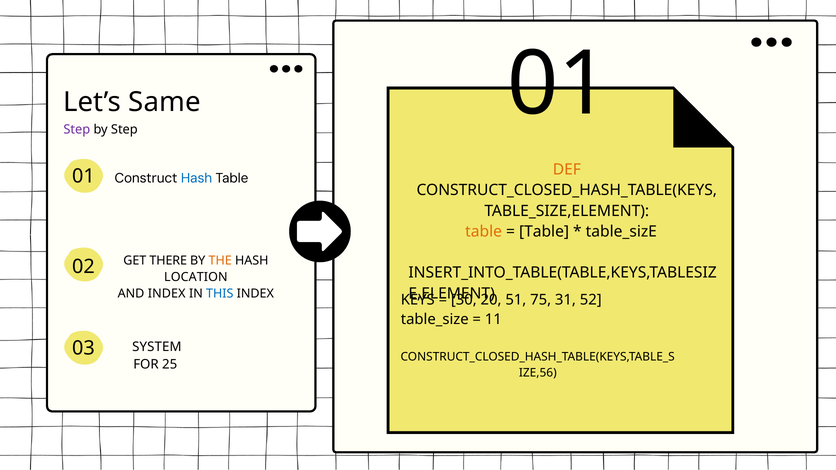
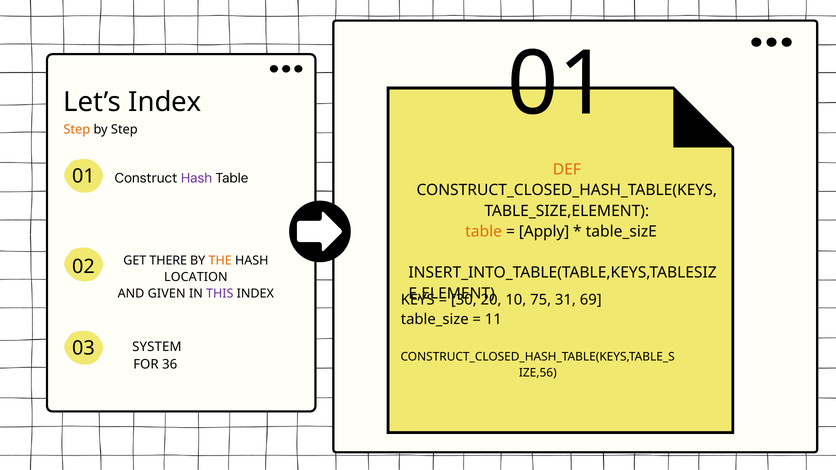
Let’s Same: Same -> Index (165, 102)
Step colour: purple -> orange (77, 129)
Hash colour: blue -> purple (197, 178)
Table: Table -> Apply (544, 232)
AND INDEX: INDEX -> GIVEN (167, 294)
THIS colour: blue -> purple (220, 294)
51: 51 -> 10 (516, 300)
52: 52 -> 69 (591, 300)
25: 25 -> 36 (170, 365)
